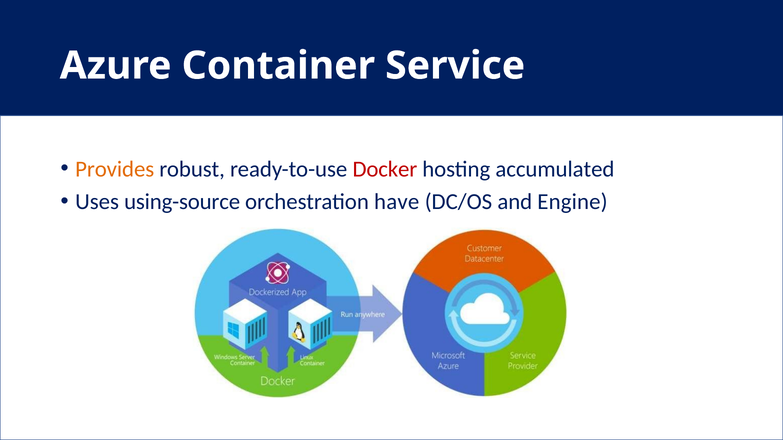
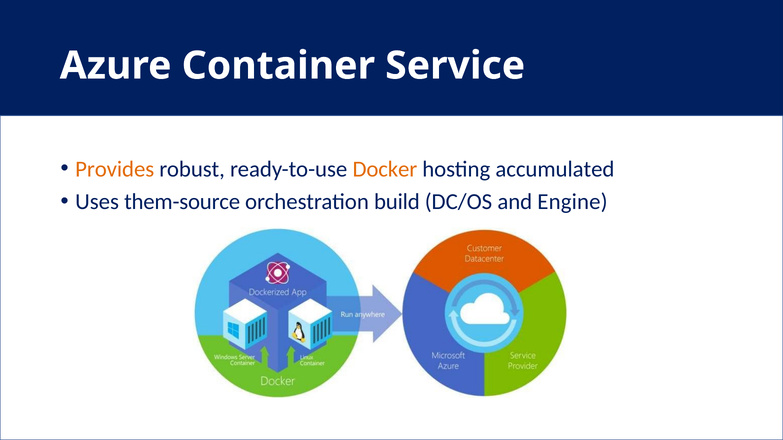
Docker colour: red -> orange (385, 169)
using-source: using-source -> them-source (182, 202)
have: have -> build (397, 202)
